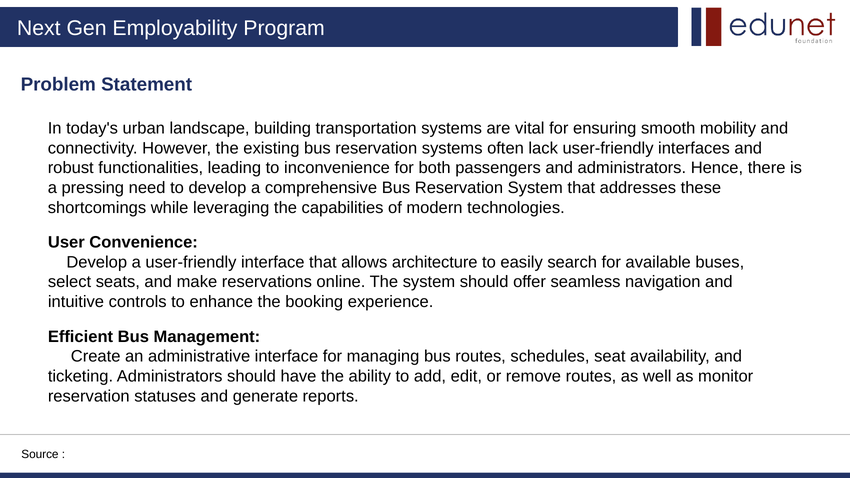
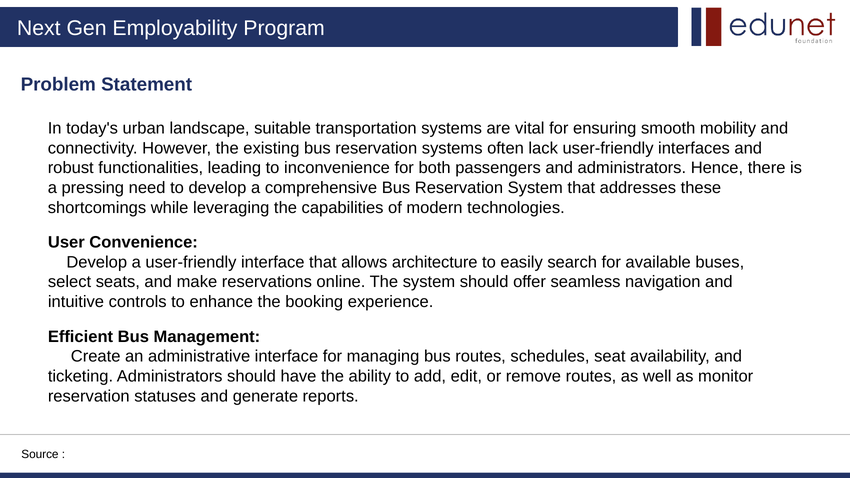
building: building -> suitable (283, 128)
